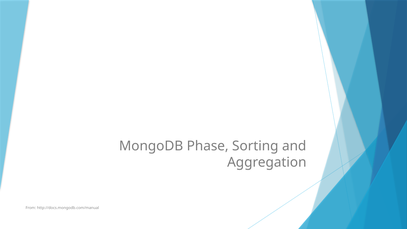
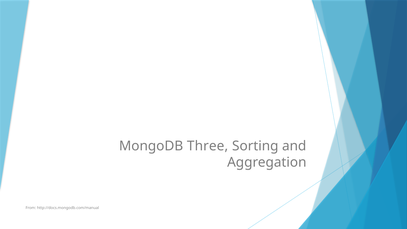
Phase: Phase -> Three (208, 146)
